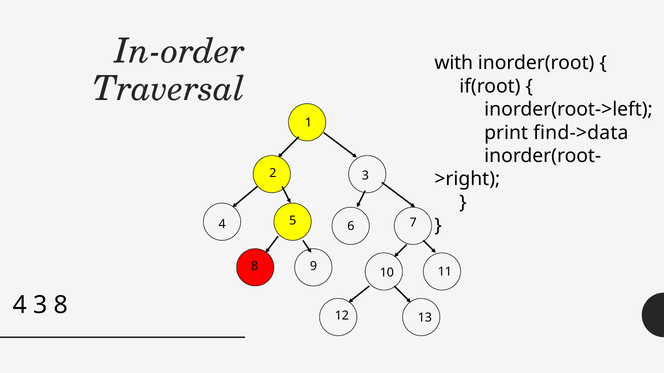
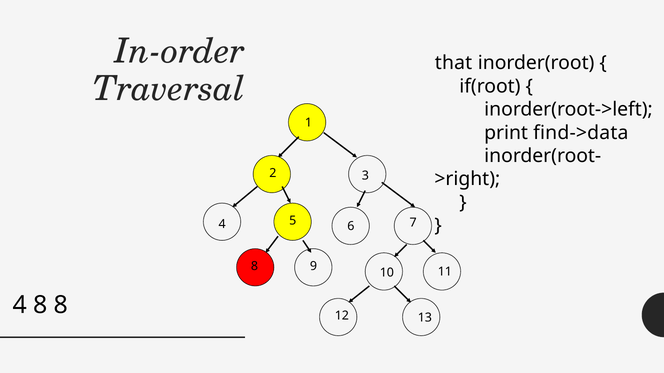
with: with -> that (454, 63)
3: 3 -> 8 (40, 305)
